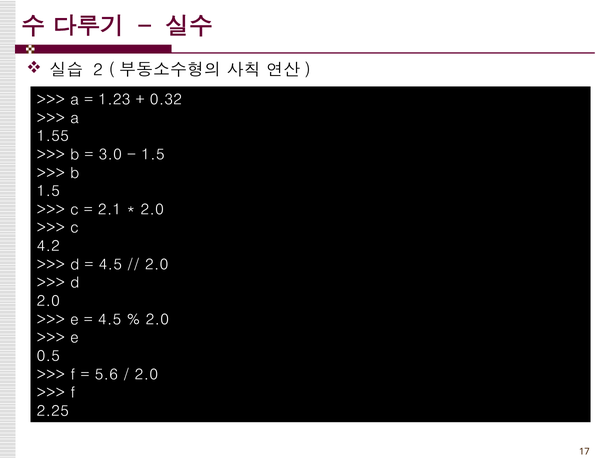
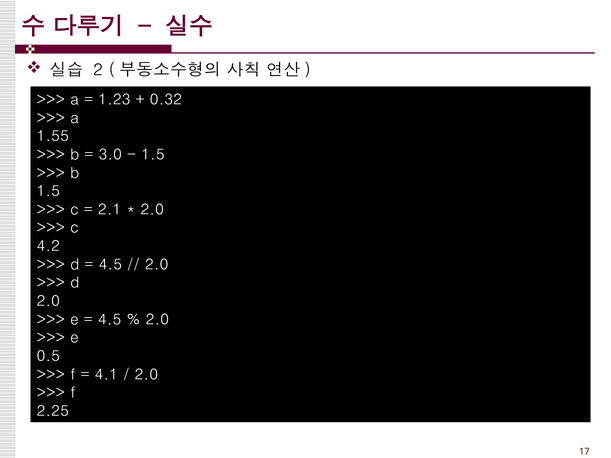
5.6: 5.6 -> 4.1 (106, 375)
